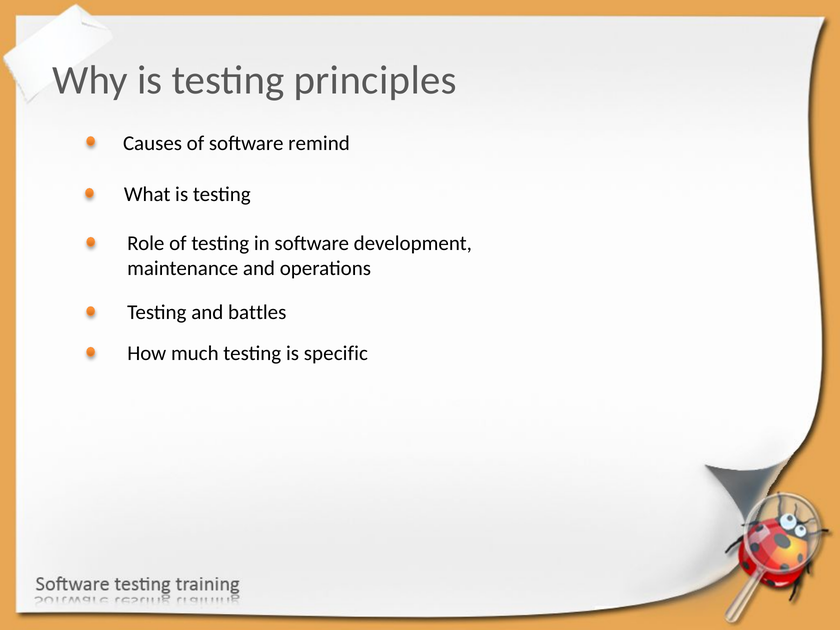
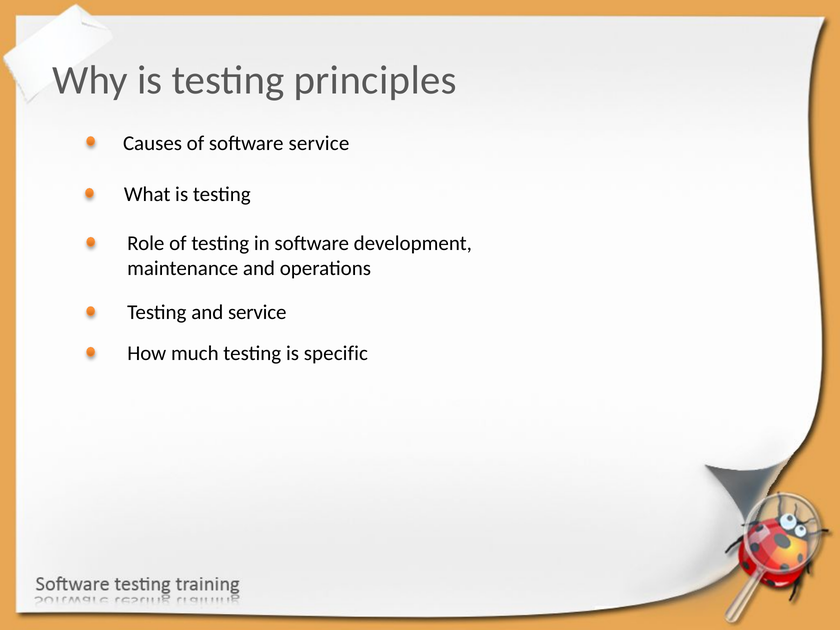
software remind: remind -> service (319, 143)
and battles: battles -> service (257, 312)
